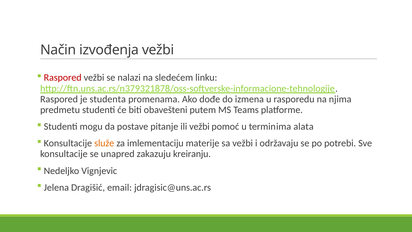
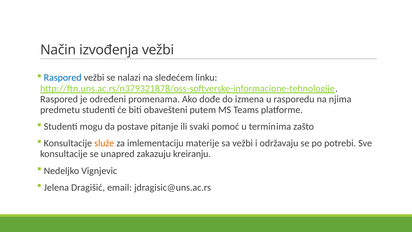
Raspored colour: red -> blue (63, 78)
studenta: studenta -> određeni (108, 99)
ili vežbi: vežbi -> svaki (199, 127)
alata: alata -> zašto (304, 127)
